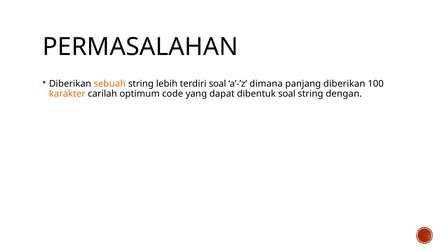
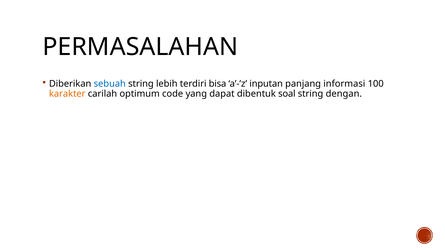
sebuah colour: orange -> blue (110, 84)
terdiri soal: soal -> bisa (218, 84)
dimana: dimana -> inputan (266, 84)
panjang diberikan: diberikan -> informasi (344, 84)
